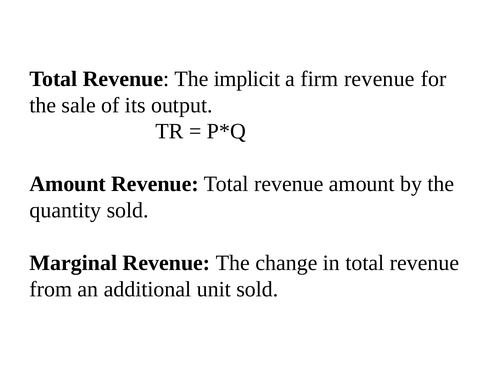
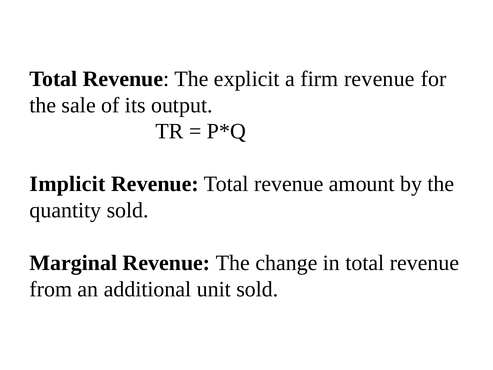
implicit: implicit -> explicit (247, 79)
Amount: Amount -> Implicit (67, 184)
